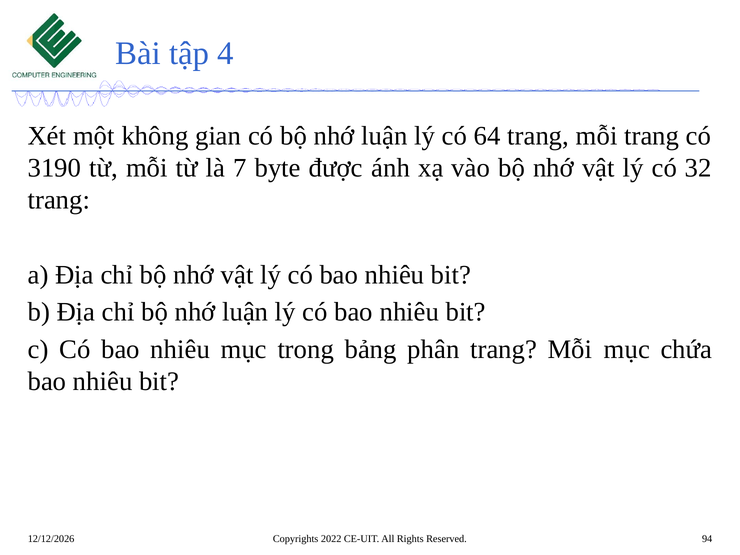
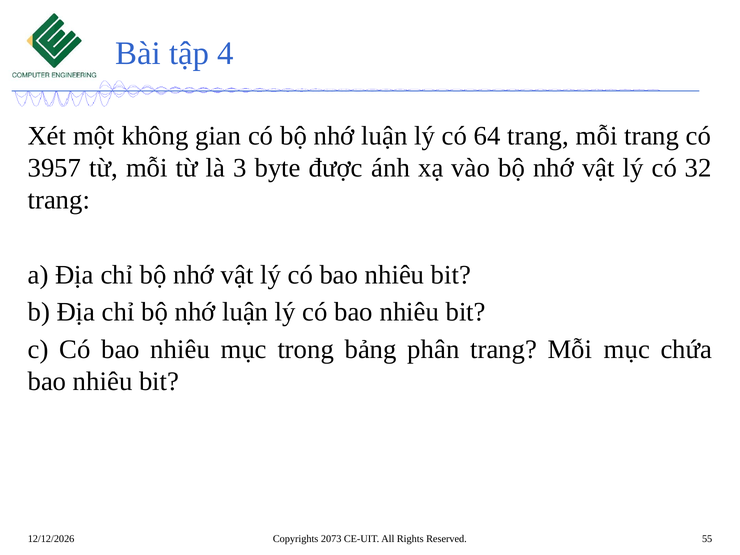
3190: 3190 -> 3957 (54, 168)
7: 7 -> 3 (240, 168)
2022: 2022 -> 2073 (331, 539)
94: 94 -> 55 (707, 539)
